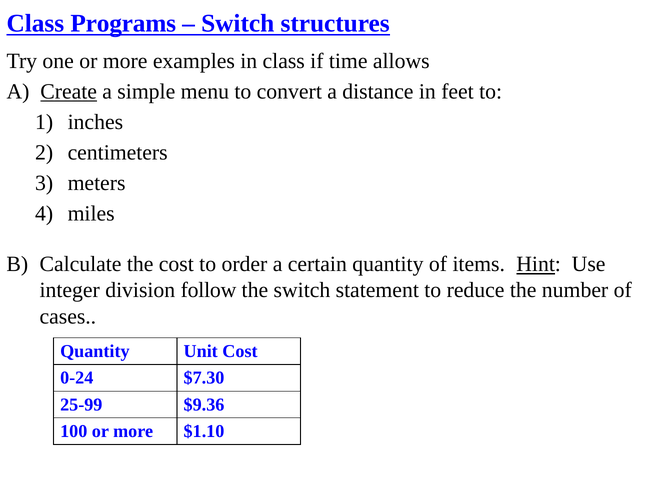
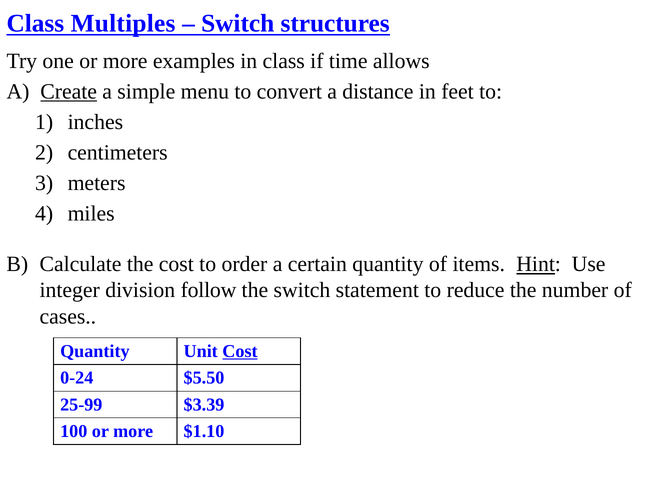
Programs: Programs -> Multiples (123, 23)
Cost underline: none -> present (240, 351)
$7.30: $7.30 -> $5.50 (204, 378)
$9.36: $9.36 -> $3.39 (204, 405)
